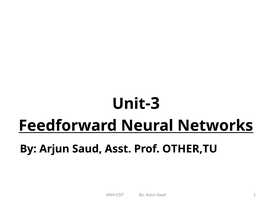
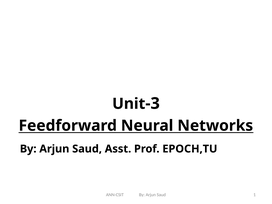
OTHER,TU: OTHER,TU -> EPOCH,TU (190, 149)
